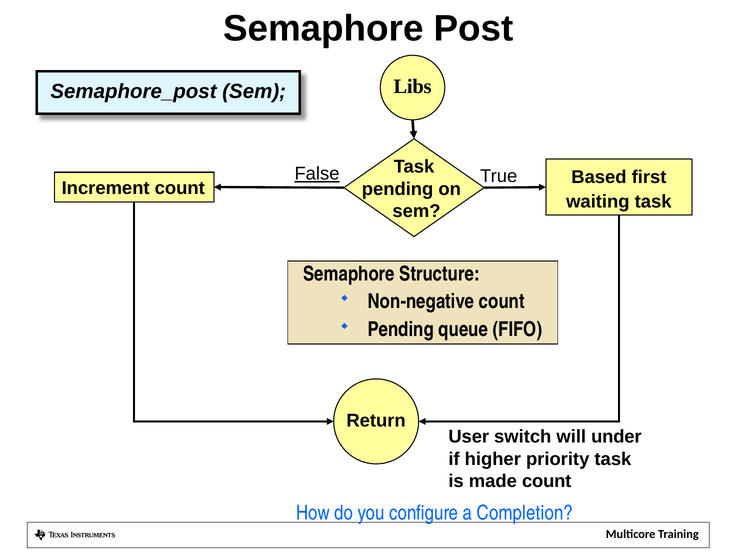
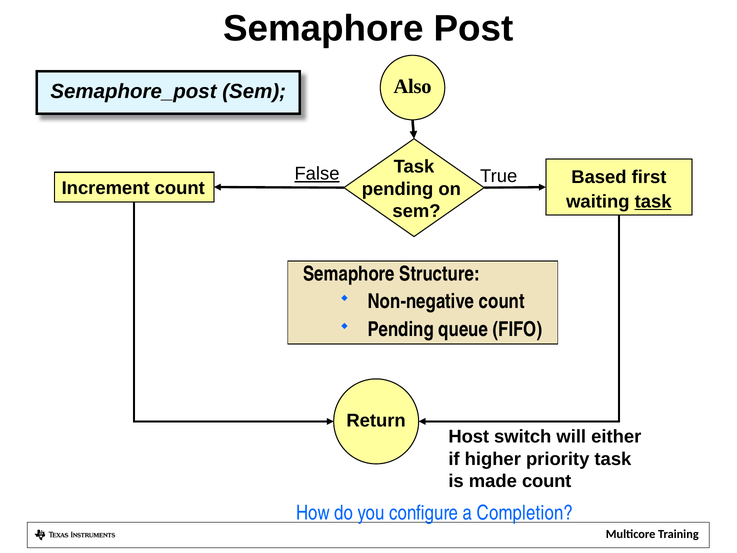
Libs: Libs -> Also (413, 87)
task underline: none -> present (653, 202)
User: User -> Host (469, 437)
under: under -> either (616, 437)
